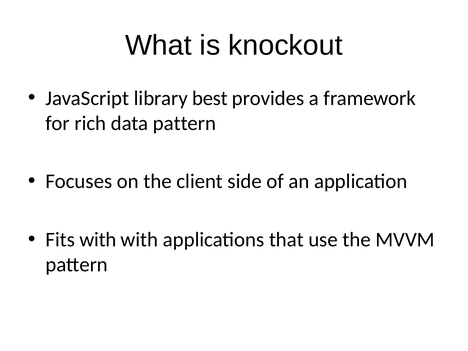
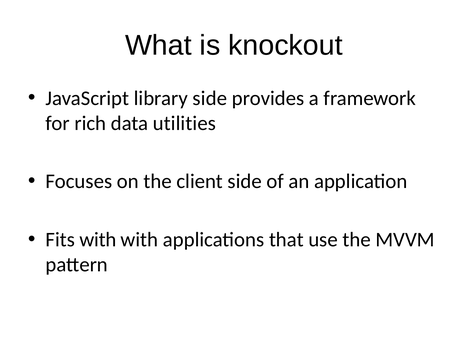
library best: best -> side (210, 98)
data pattern: pattern -> utilities (184, 123)
